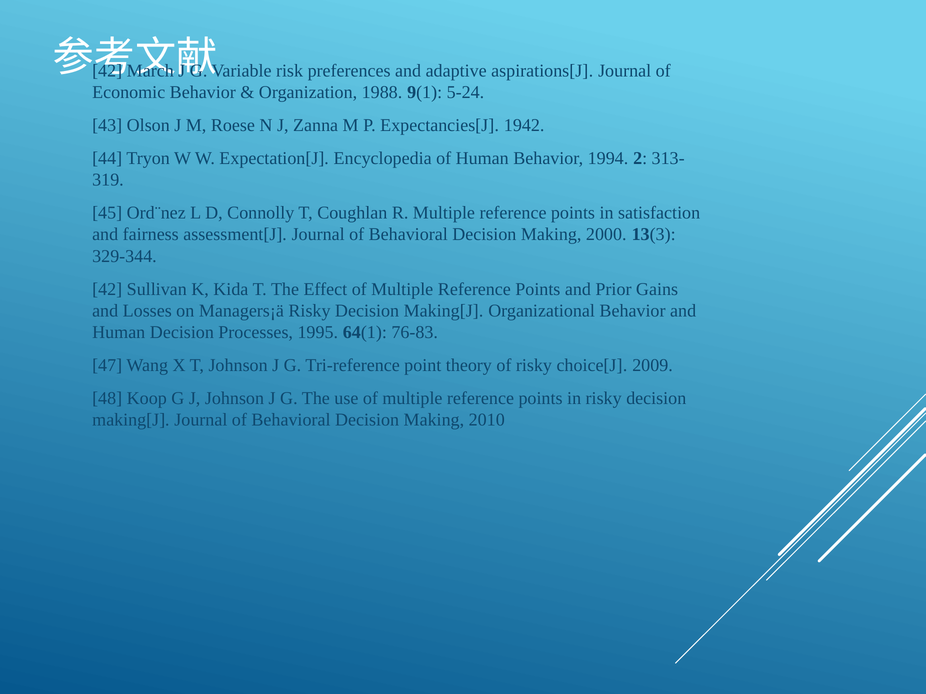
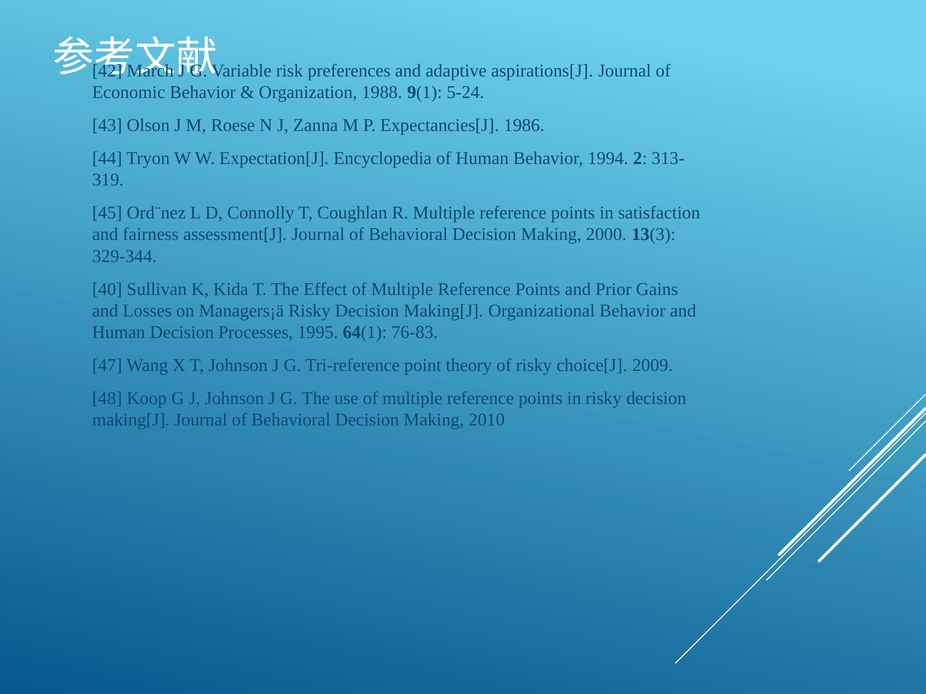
1942: 1942 -> 1986 (524, 125)
42: 42 -> 40 (107, 289)
